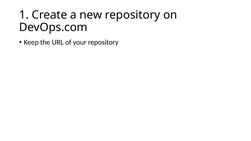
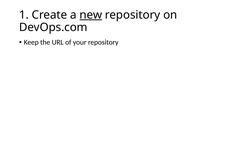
new underline: none -> present (91, 15)
